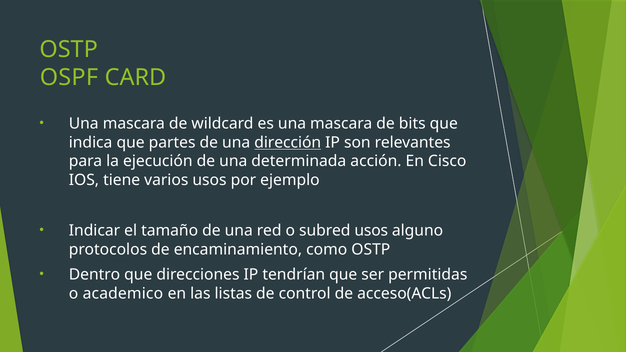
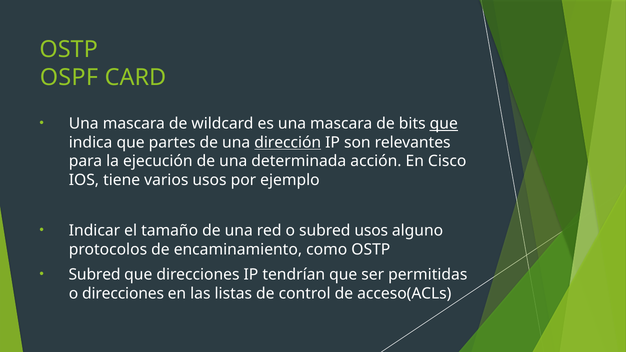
que underline: none -> present (444, 124)
Dentro: Dentro -> Subred (95, 275)
o academico: academico -> direcciones (123, 294)
